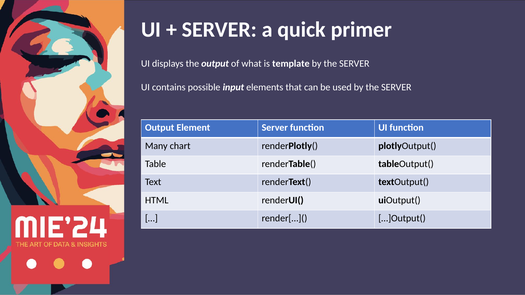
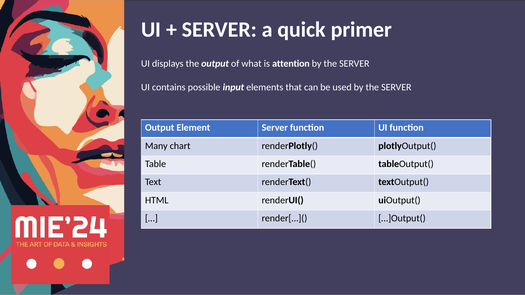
template: template -> attention (291, 64)
